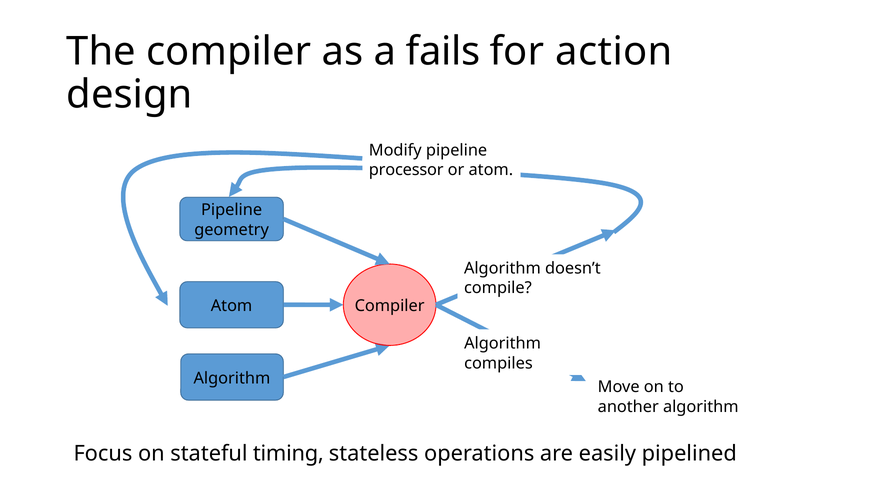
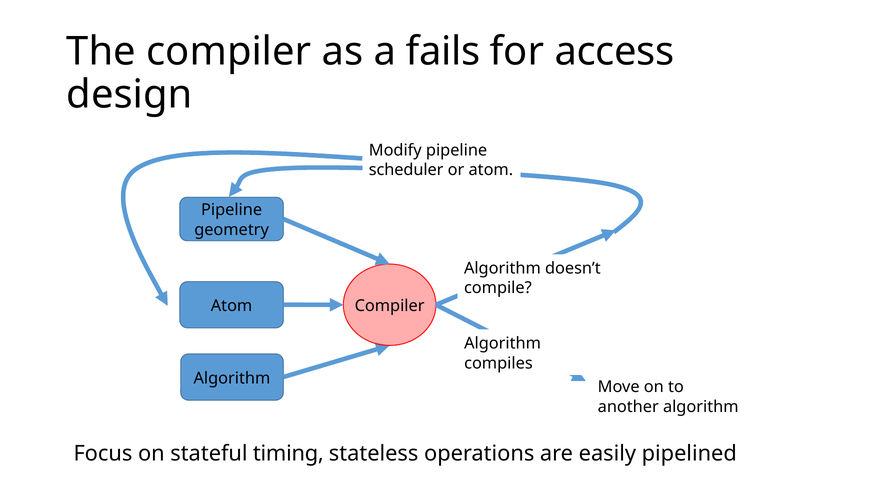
action: action -> access (614, 52)
processor: processor -> scheduler (406, 170)
